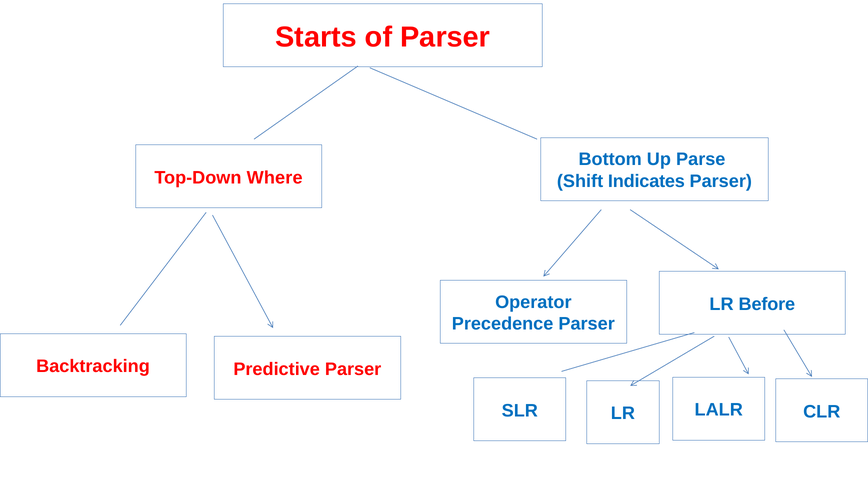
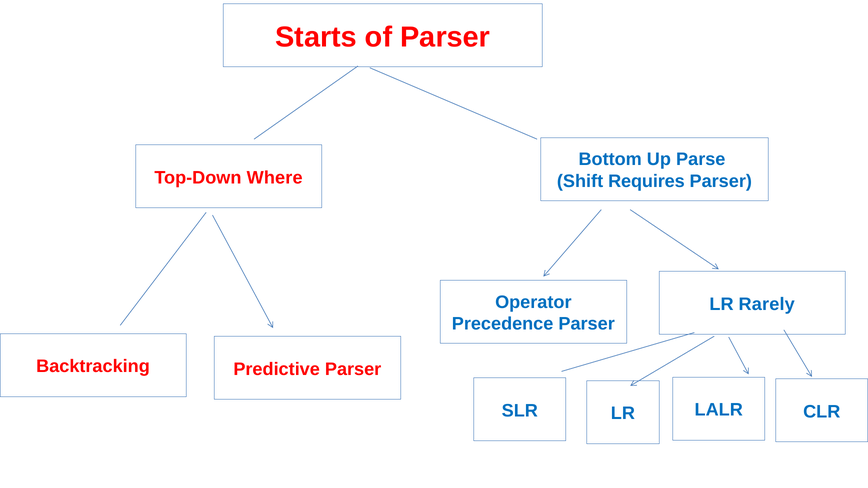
Indicates: Indicates -> Requires (646, 181)
Before: Before -> Rarely (767, 304)
